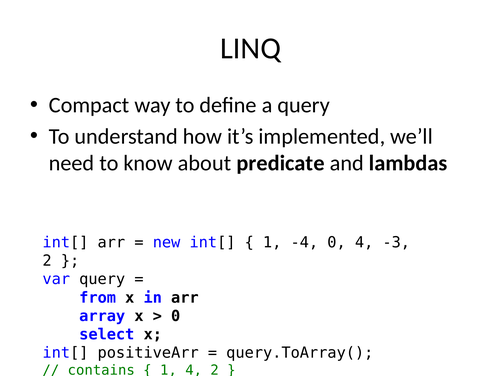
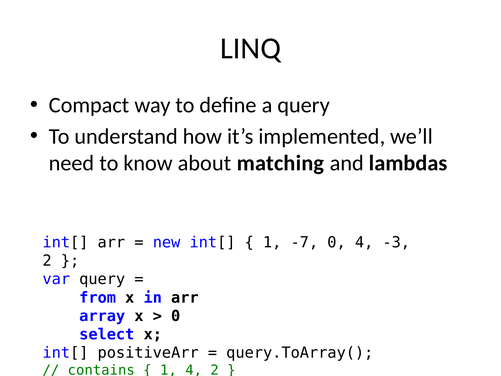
predicate: predicate -> matching (280, 163)
-4: -4 -> -7 (304, 242)
